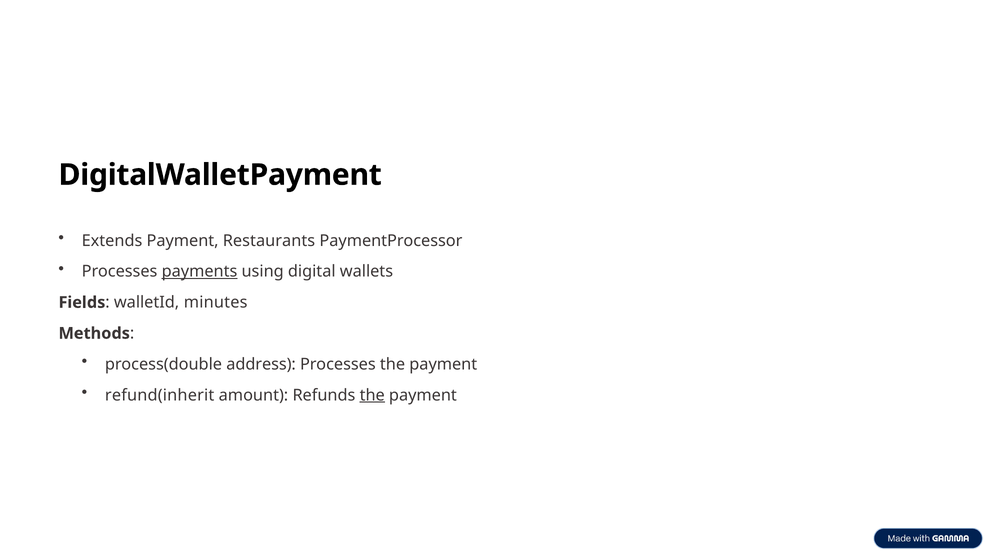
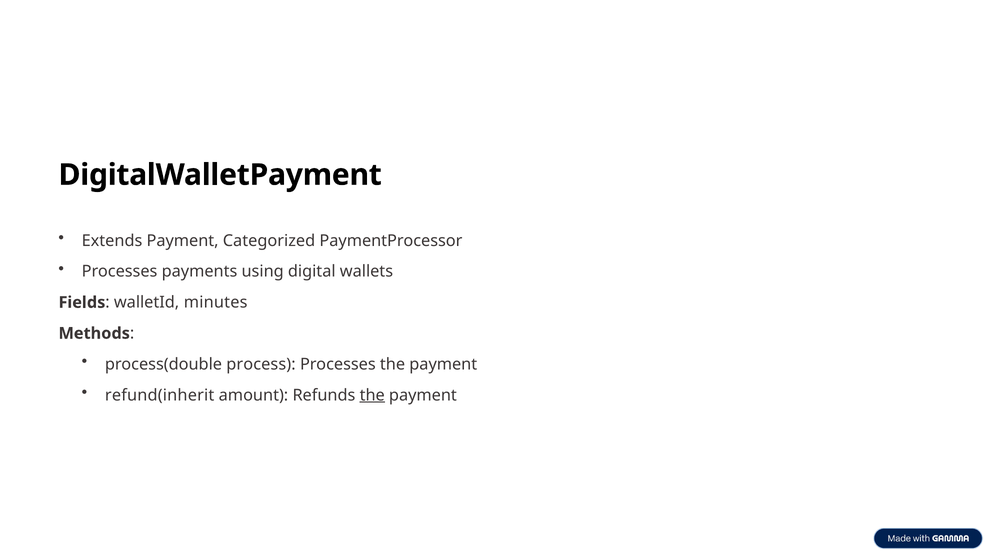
Restaurants: Restaurants -> Categorized (269, 241)
payments underline: present -> none (200, 272)
address: address -> process (261, 365)
